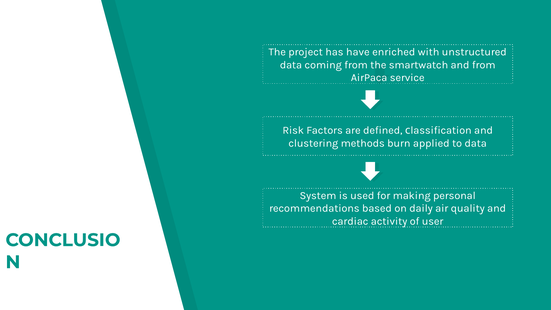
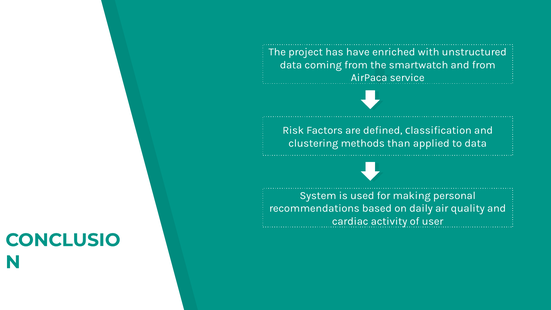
burn: burn -> than (399, 143)
